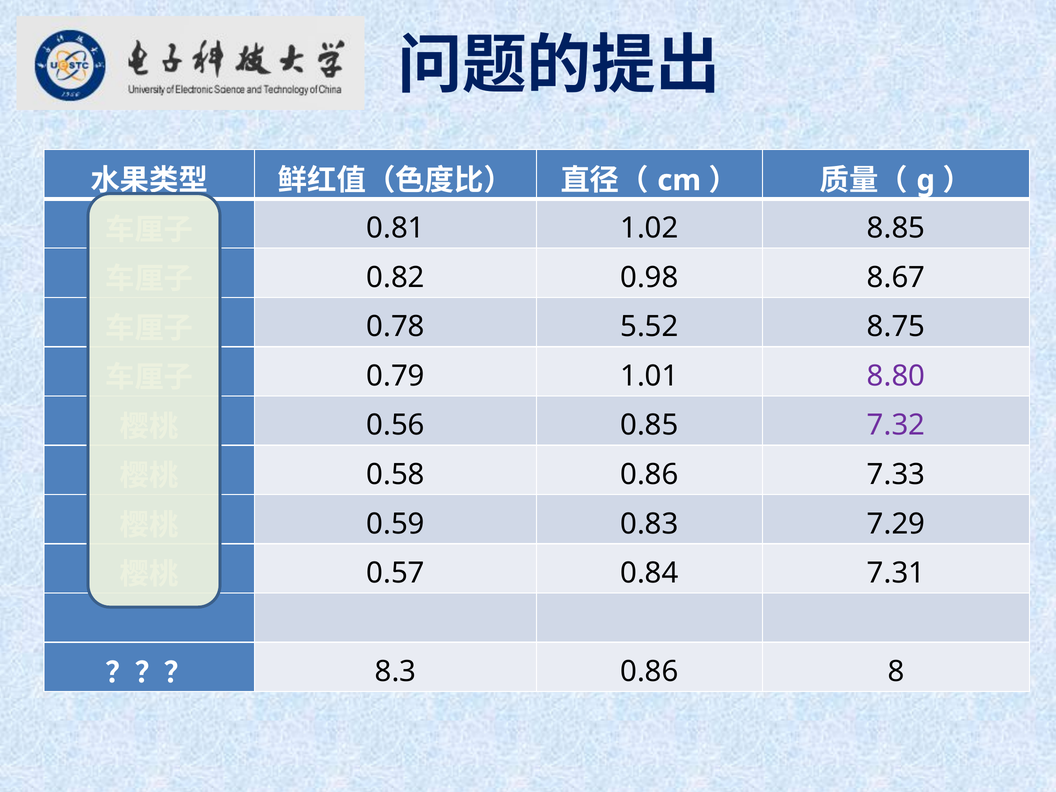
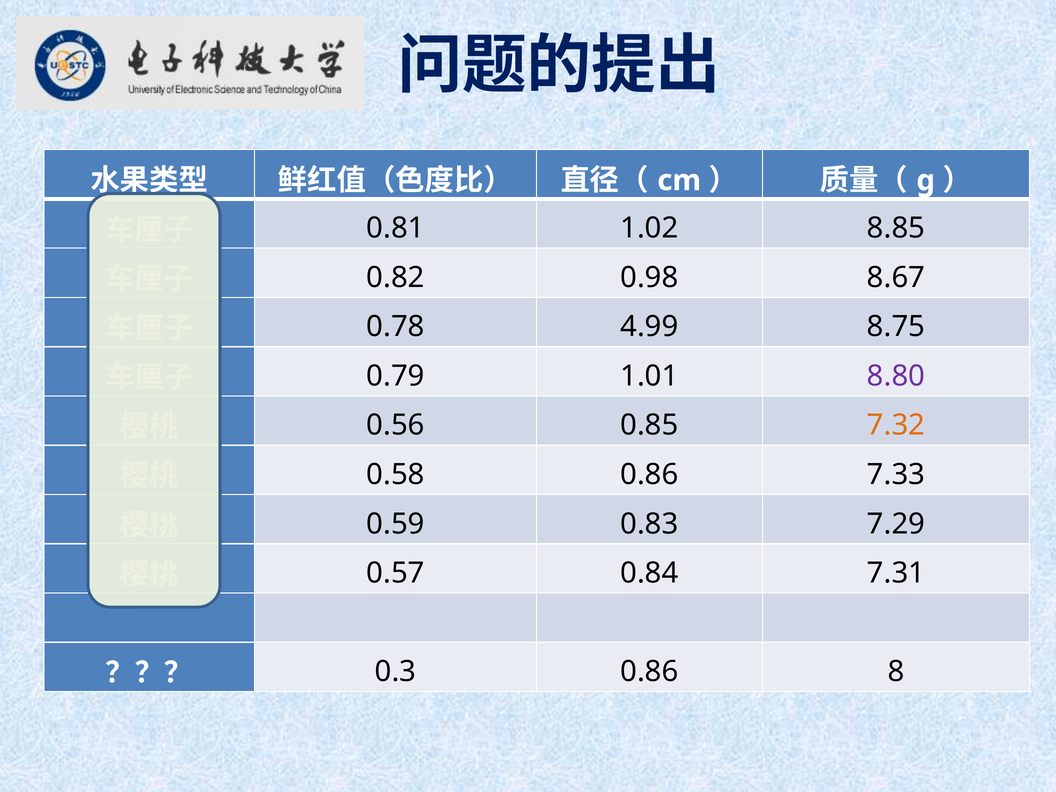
5.52: 5.52 -> 4.99 (649, 327)
7.32 colour: purple -> orange (896, 425)
8.3: 8.3 -> 0.3 (396, 672)
